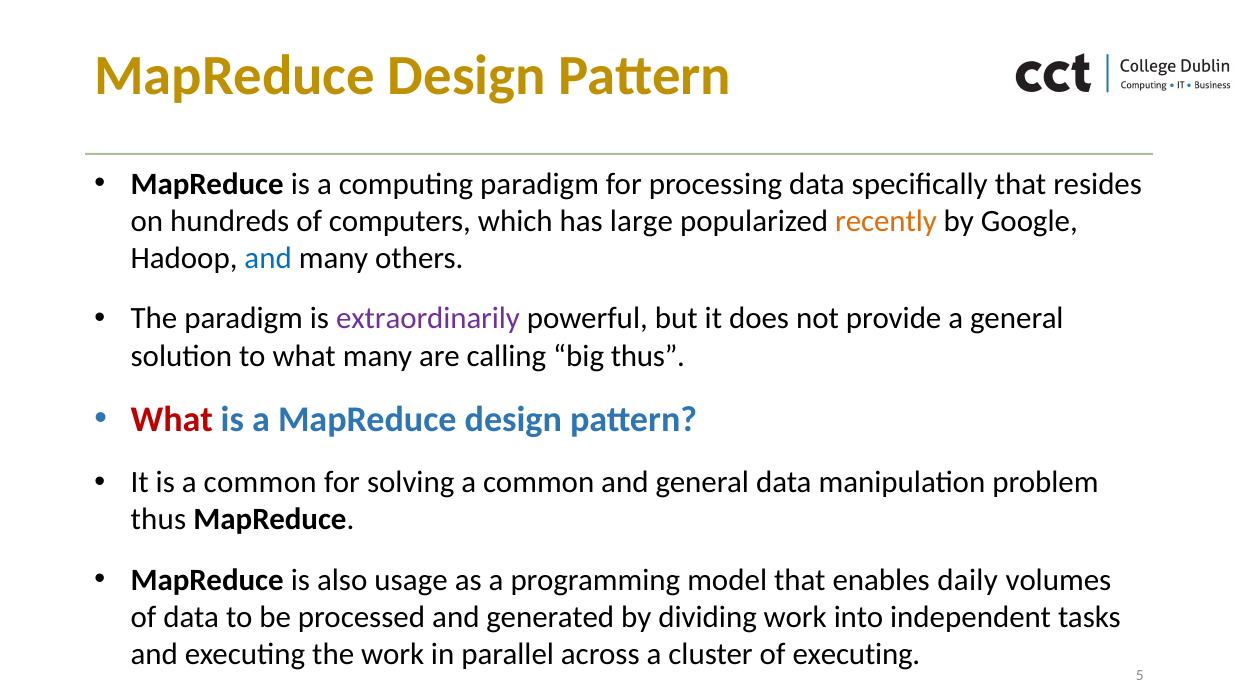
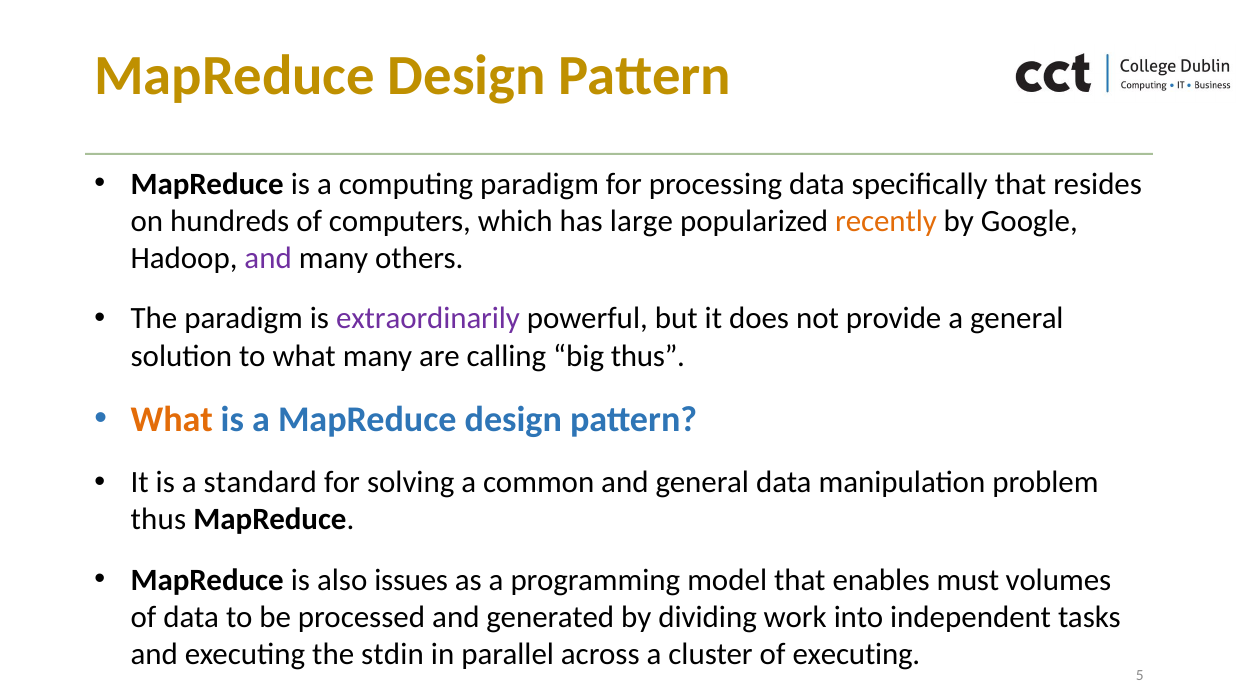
and colour: blue -> purple (268, 259)
What colour: red -> orange (172, 420)
is a common: common -> standard (260, 483)
usage: usage -> issues (411, 580)
daily: daily -> must (968, 580)
the work: work -> stdin (392, 655)
